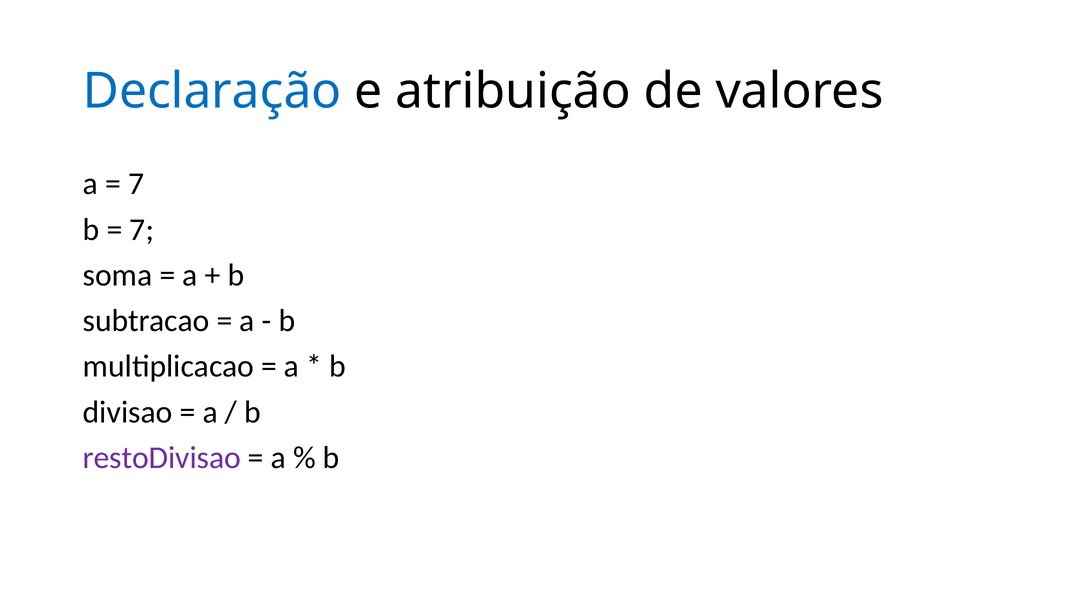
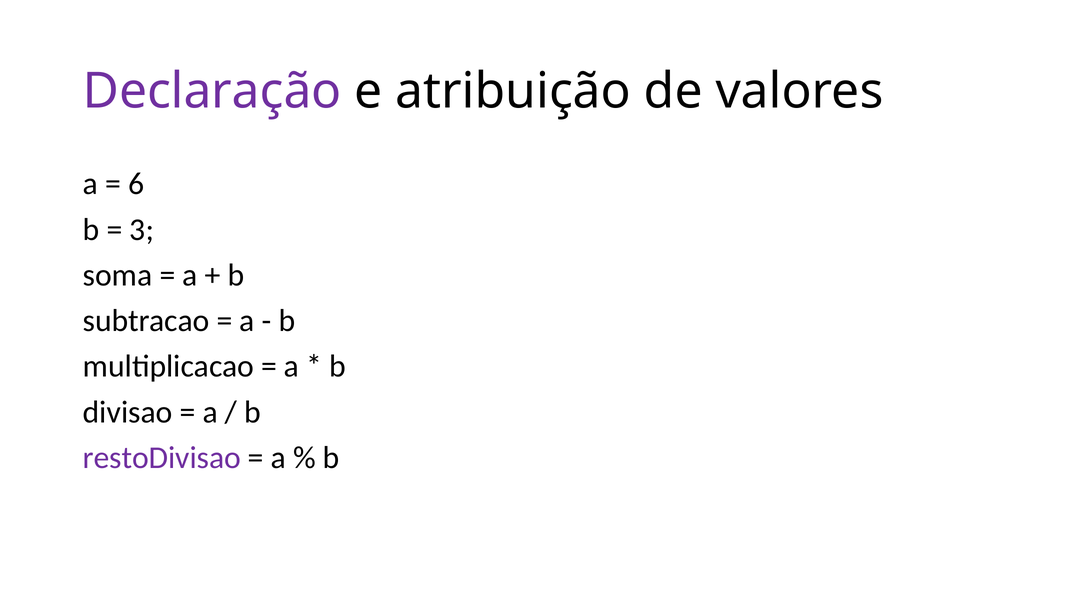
Declaração colour: blue -> purple (212, 91)
7: 7 -> 6 (136, 184)
7: 7 -> 3 (142, 229)
